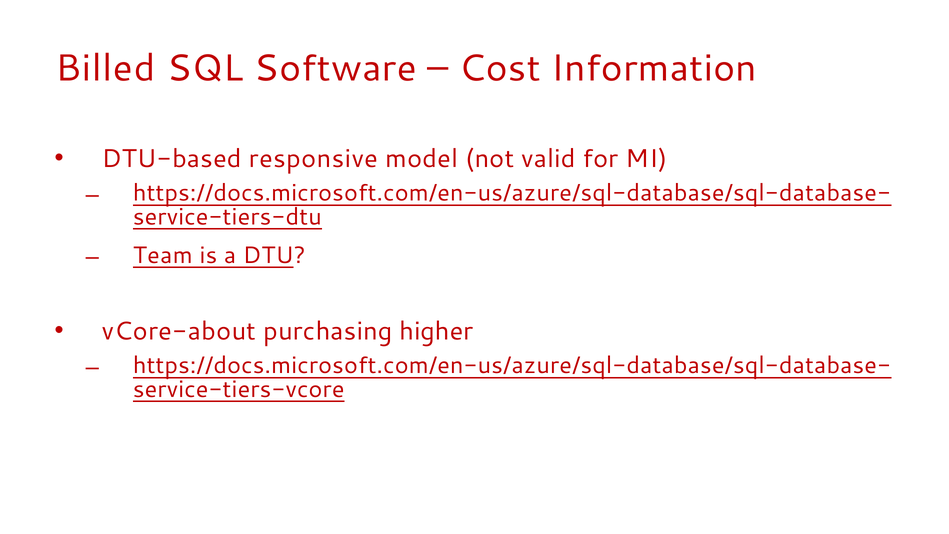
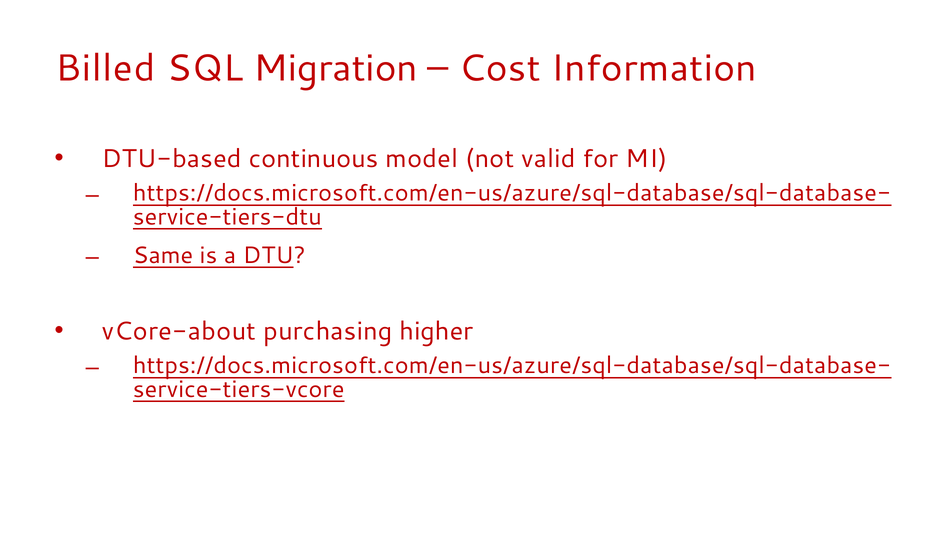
Software: Software -> Migration (336, 69)
responsive: responsive -> continuous (314, 159)
Team: Team -> Same (163, 255)
